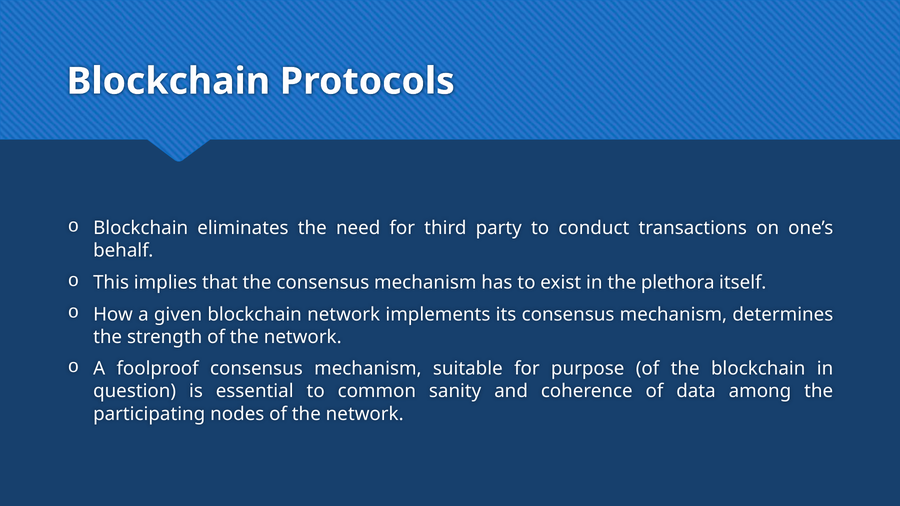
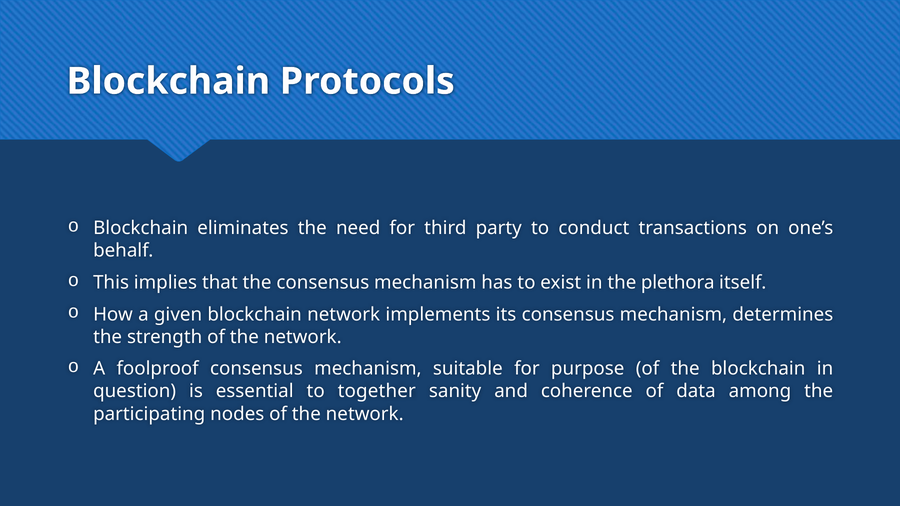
common: common -> together (377, 391)
